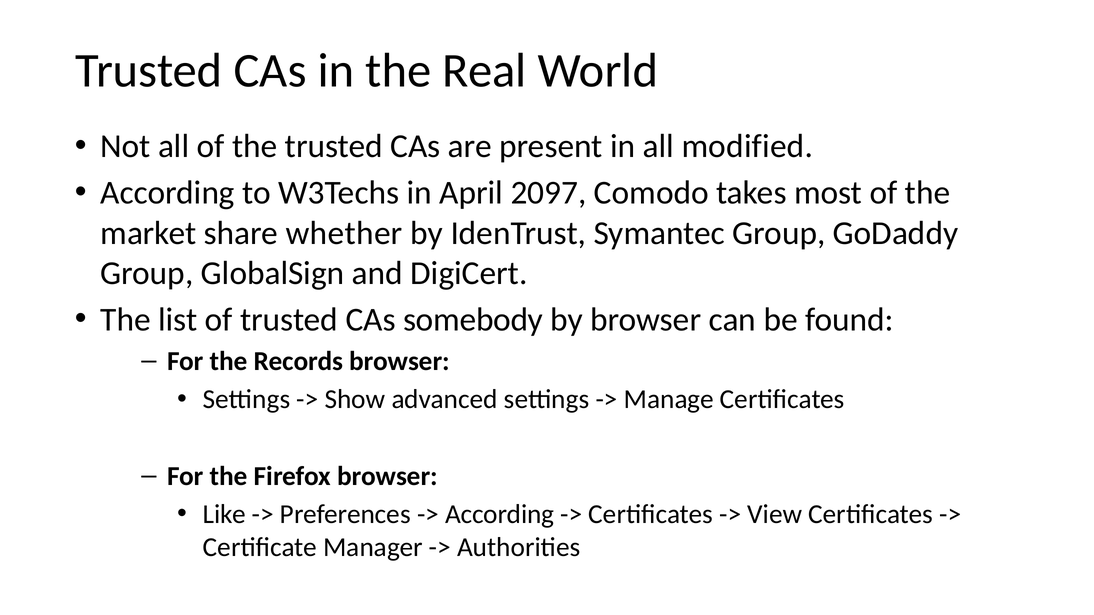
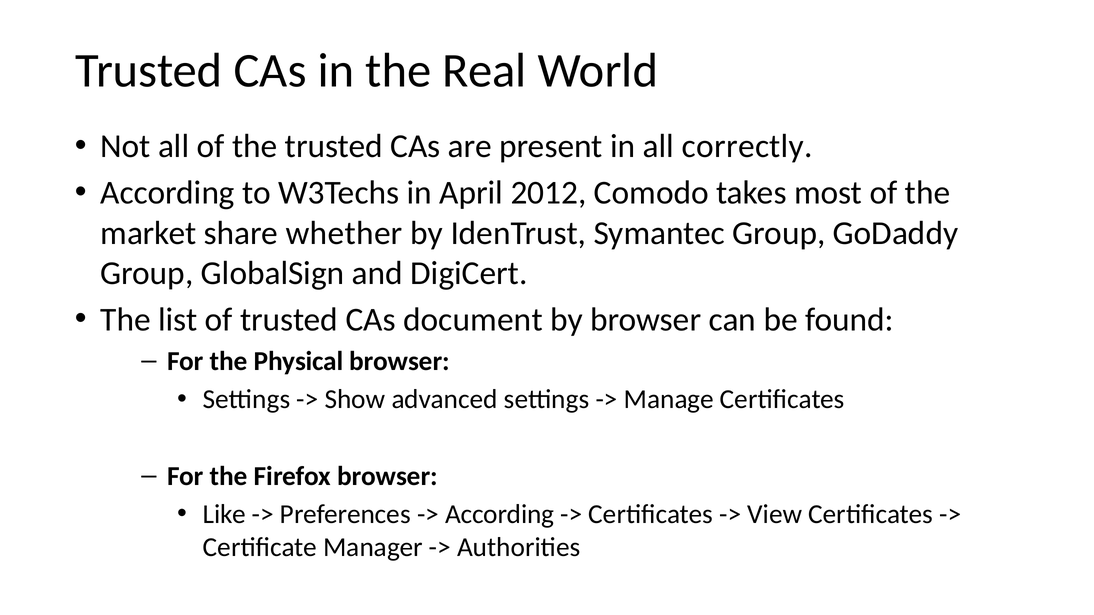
modified: modified -> correctly (747, 146)
2097: 2097 -> 2012 (549, 193)
somebody: somebody -> document (473, 320)
Records: Records -> Physical (298, 361)
